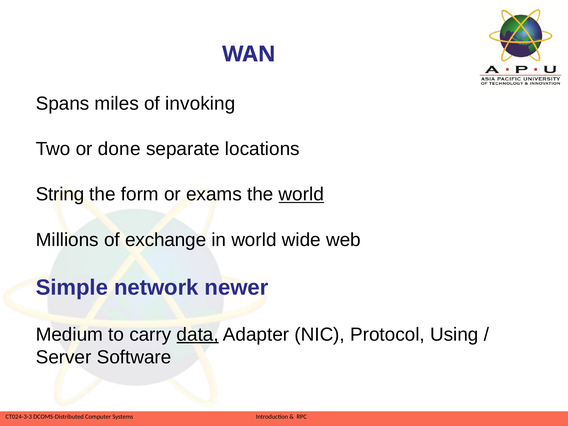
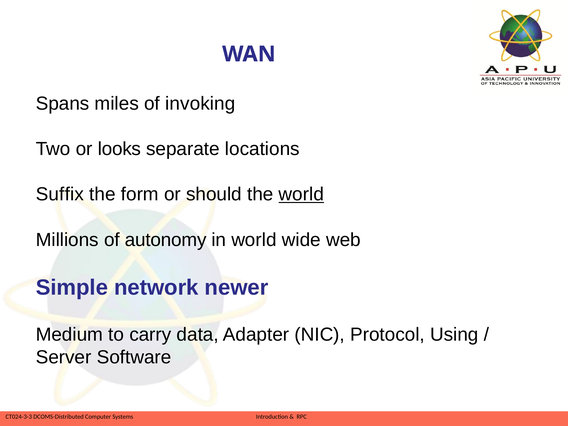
done: done -> looks (119, 149)
String: String -> Suffix (60, 194)
exams: exams -> should (214, 194)
exchange: exchange -> autonomy (166, 240)
data underline: present -> none (198, 335)
